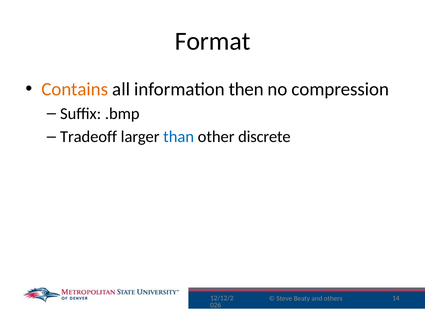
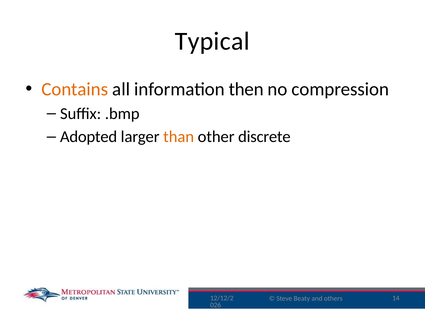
Format: Format -> Typical (212, 41)
Tradeoff: Tradeoff -> Adopted (89, 137)
than colour: blue -> orange (179, 137)
